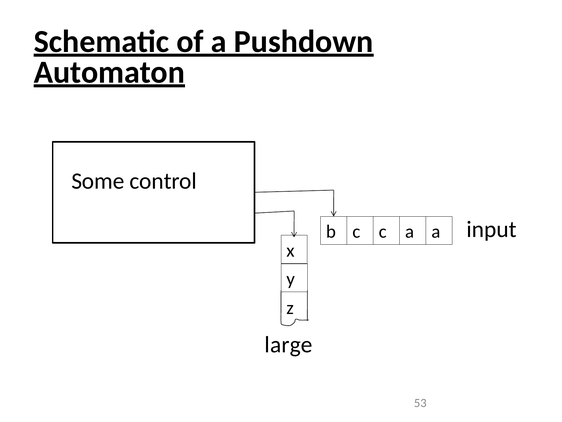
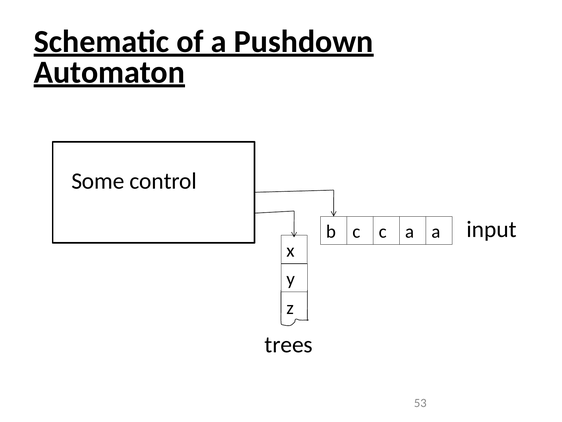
large: large -> trees (289, 344)
